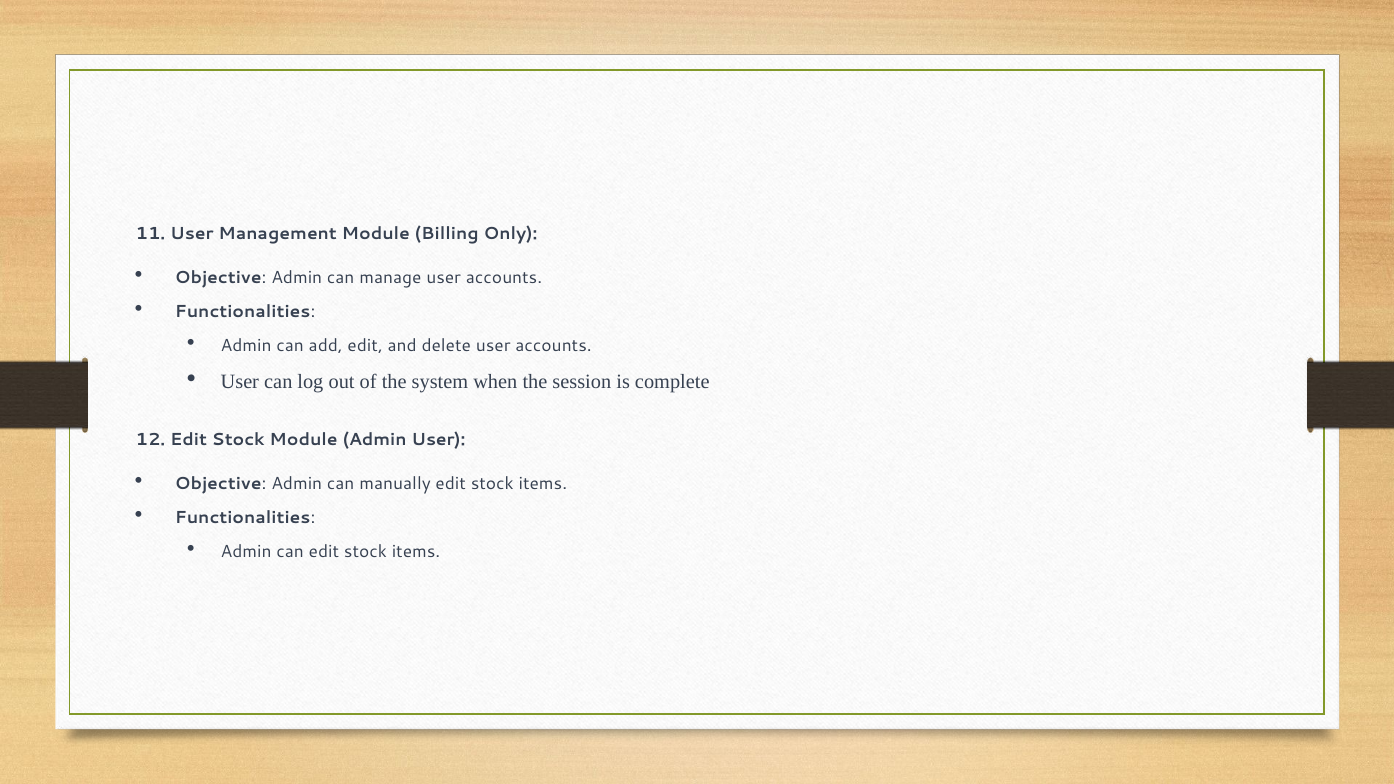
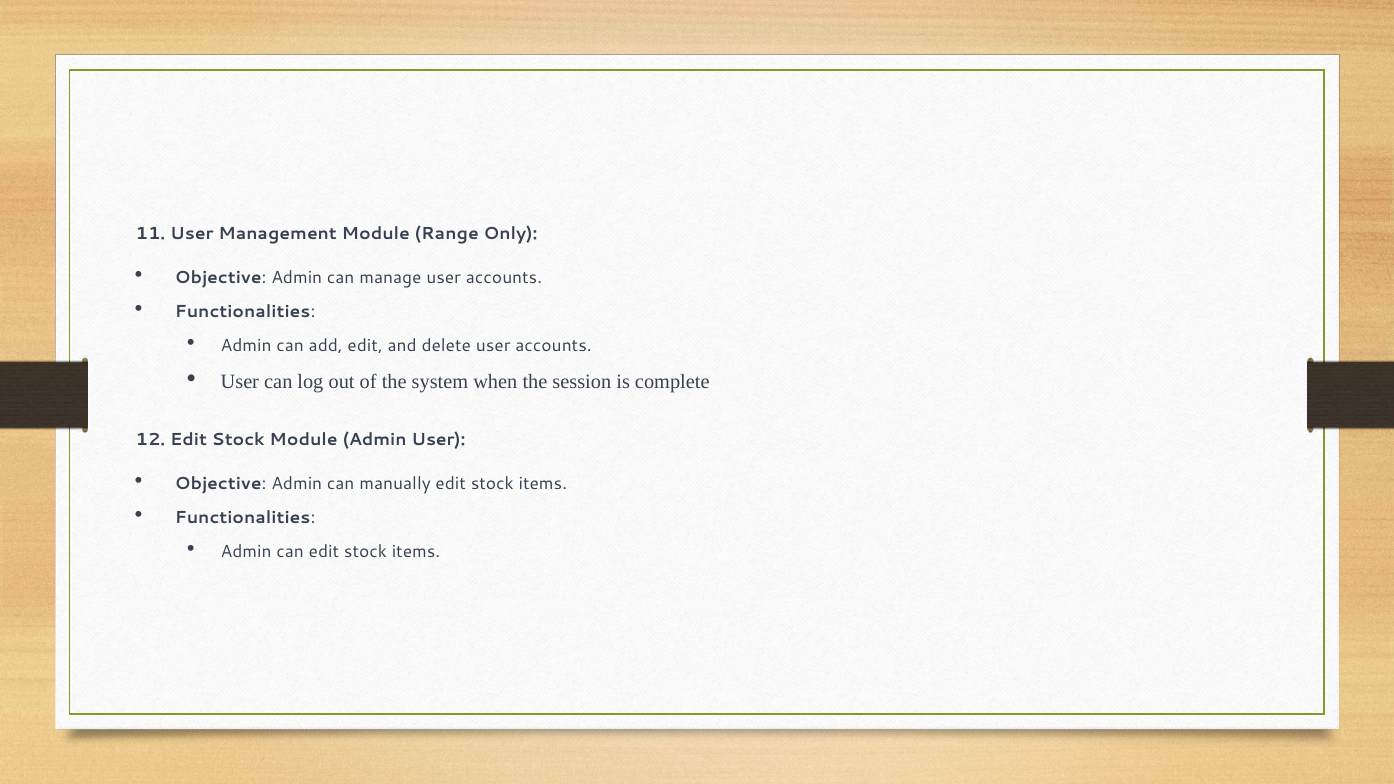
Billing: Billing -> Range (447, 234)
